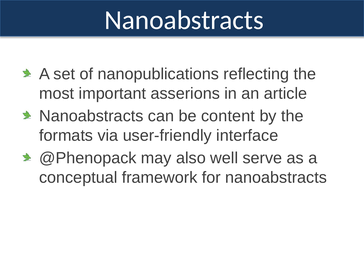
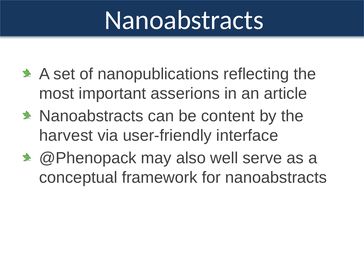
formats: formats -> harvest (66, 135)
